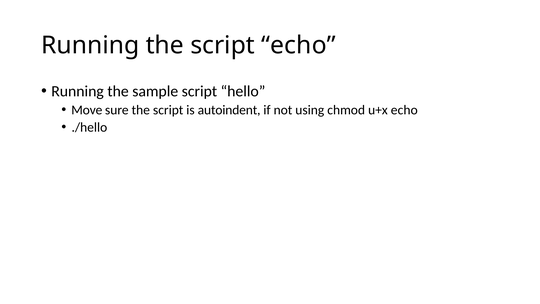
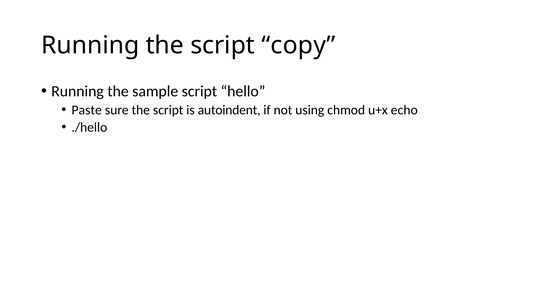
script echo: echo -> copy (298, 45)
Move: Move -> Paste (87, 110)
